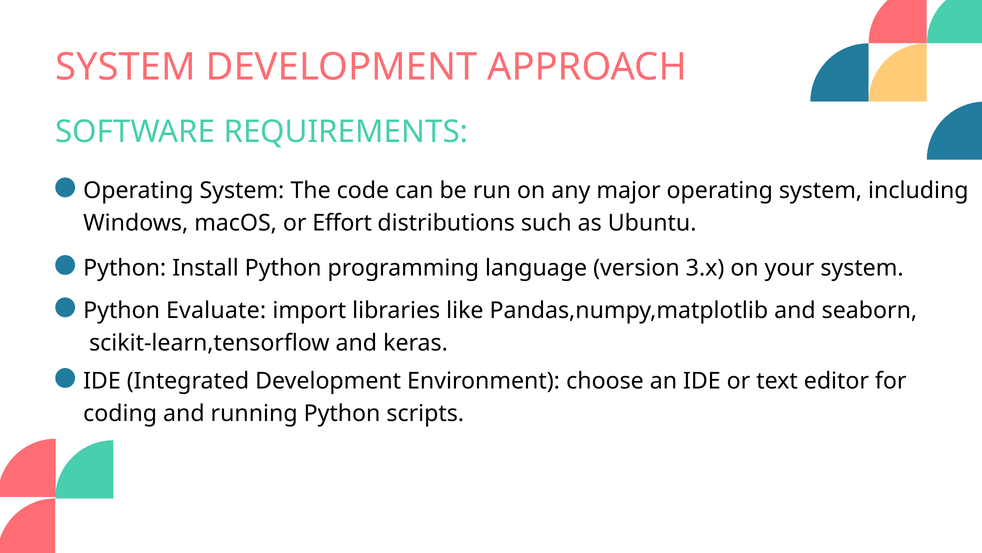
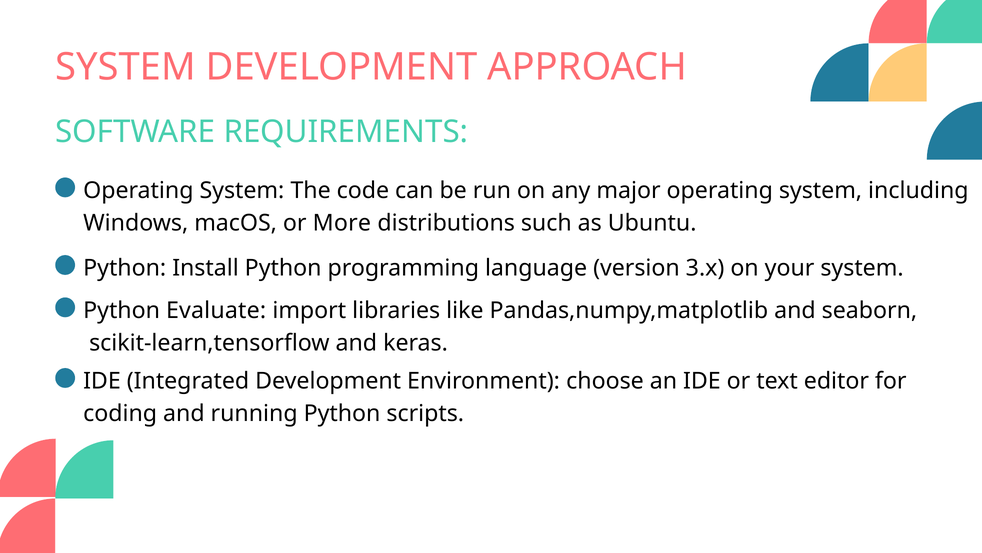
Effort: Effort -> More (342, 223)
